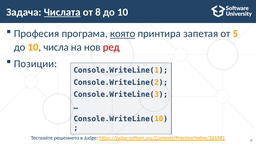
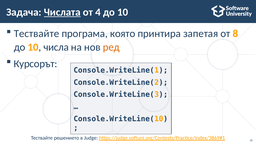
8: 8 -> 4 (98, 12)
Професия: Професия -> Тествайте (37, 34)
която underline: present -> none (123, 34)
5: 5 -> 8 (235, 34)
ред colour: red -> orange (111, 47)
Позиции: Позиции -> Курсорът (36, 64)
